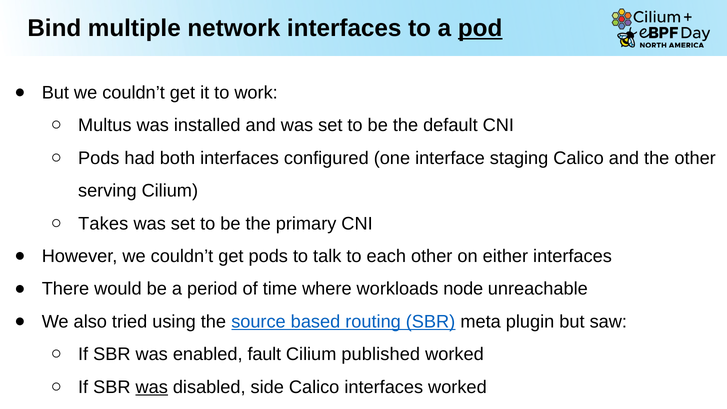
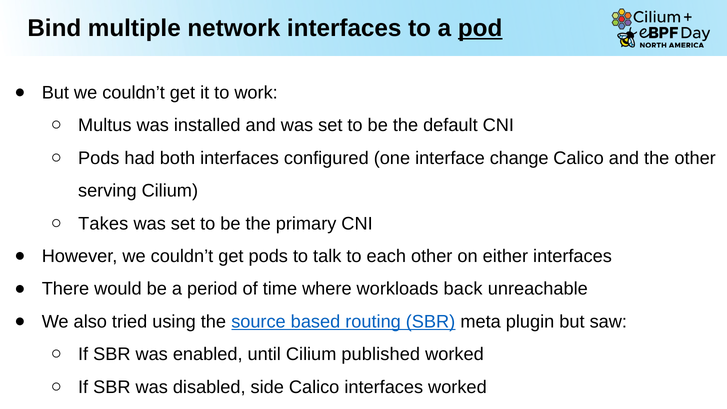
staging: staging -> change (519, 158)
node: node -> back (463, 289)
fault: fault -> until (264, 354)
was underline: present -> none (152, 387)
